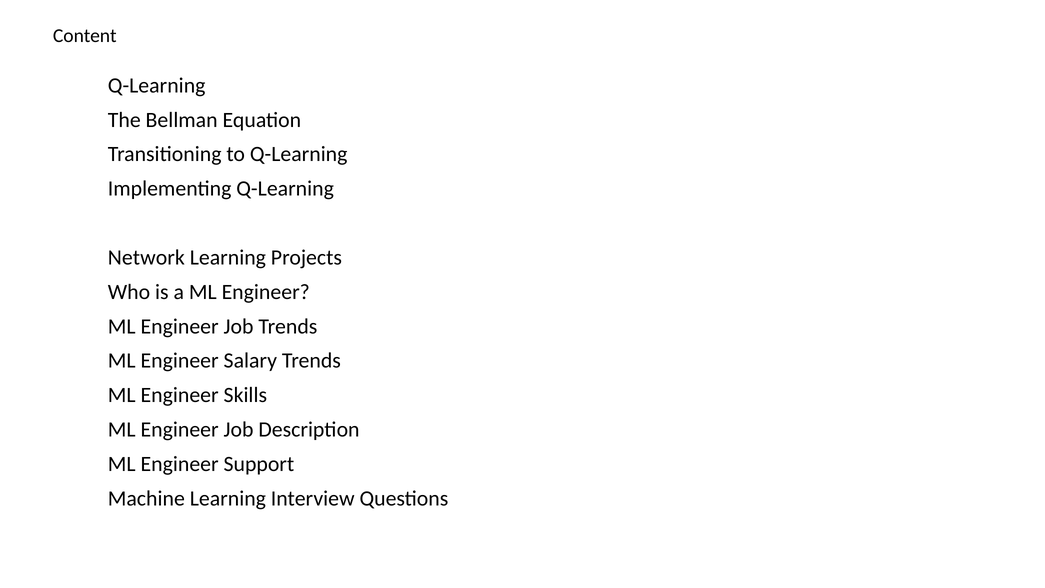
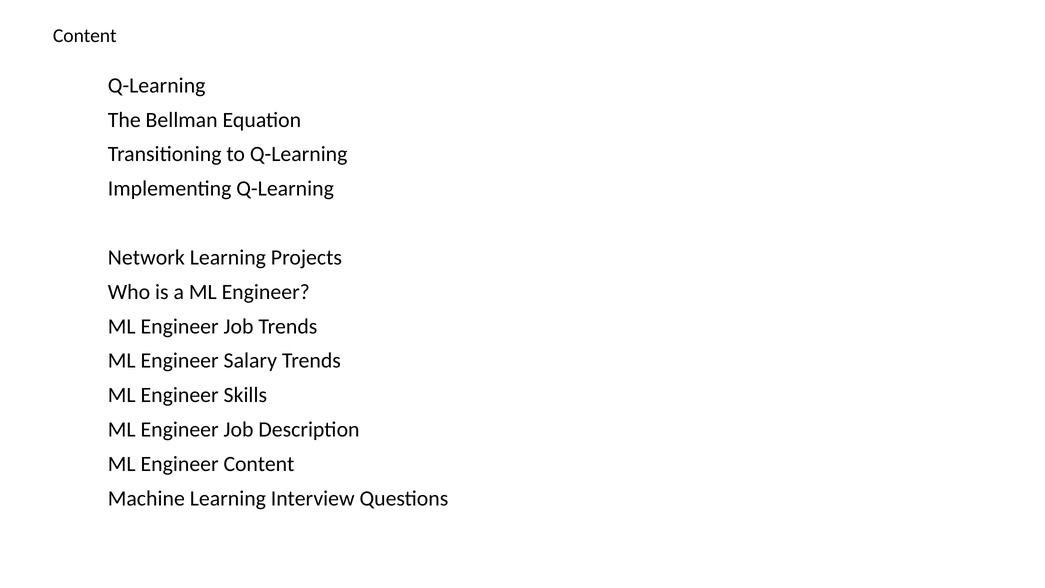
Engineer Support: Support -> Content (259, 464)
